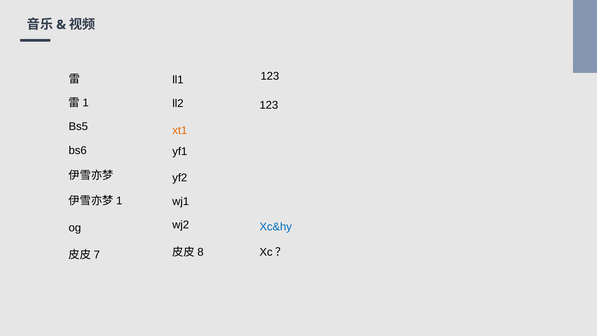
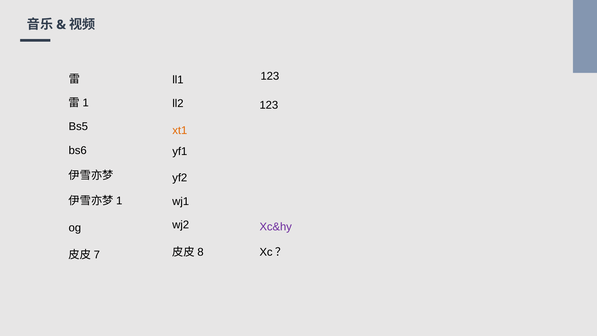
Xc&hy colour: blue -> purple (276, 227)
